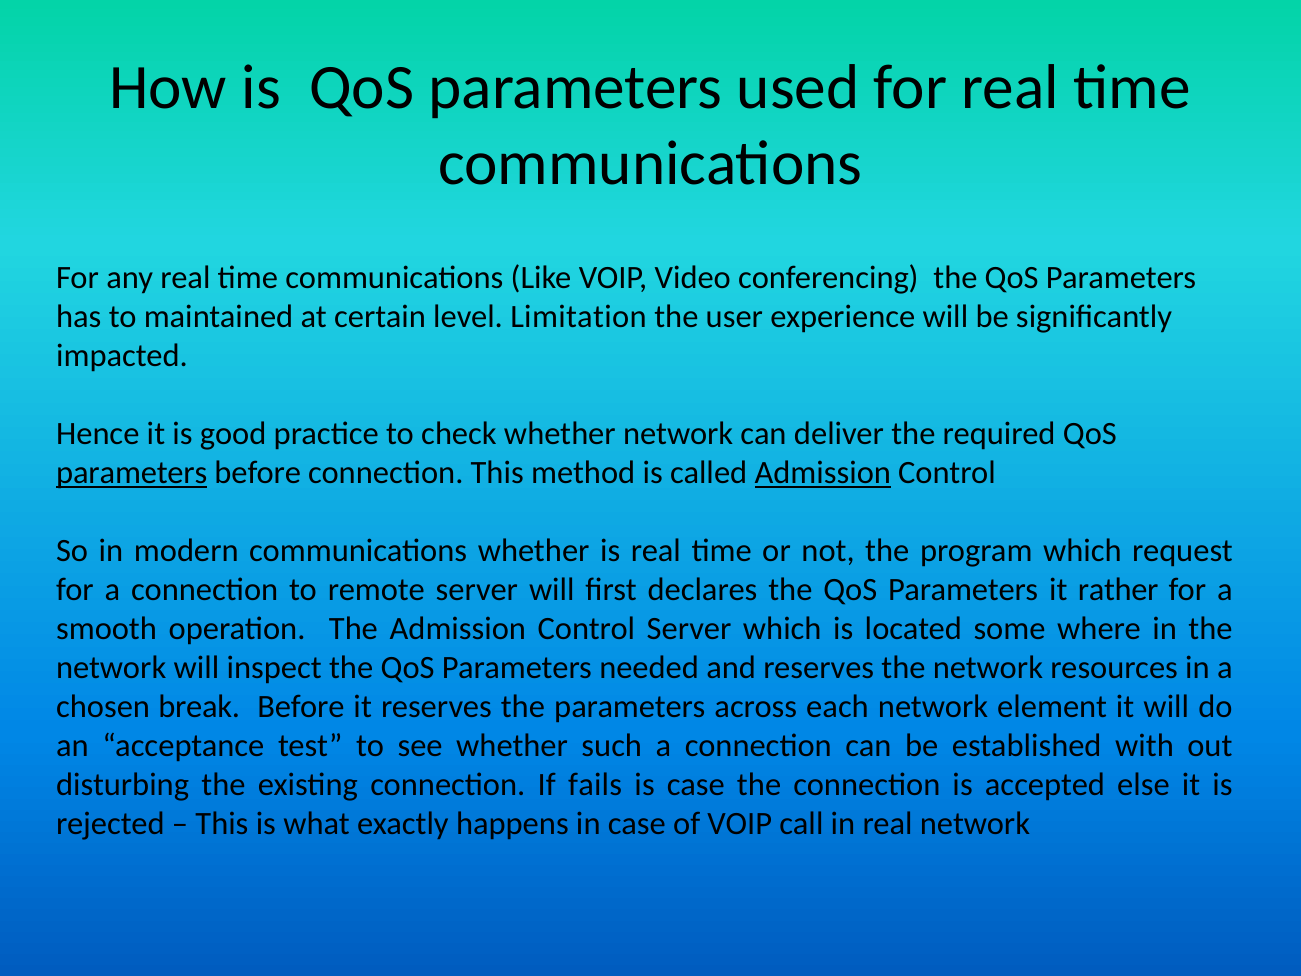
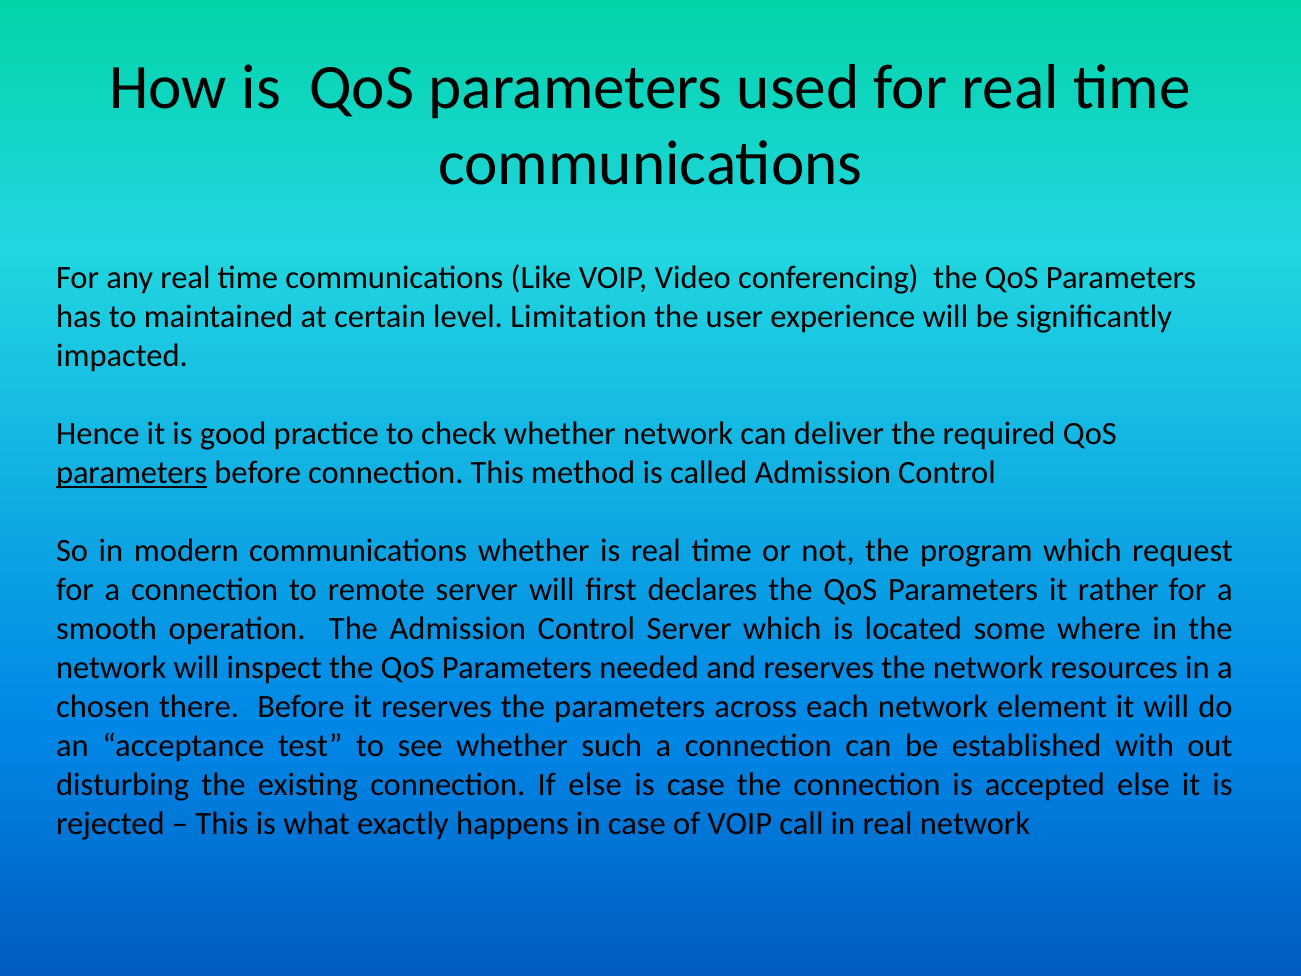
Admission underline: present -> none (823, 473)
break: break -> there (199, 707)
If fails: fails -> else (595, 785)
